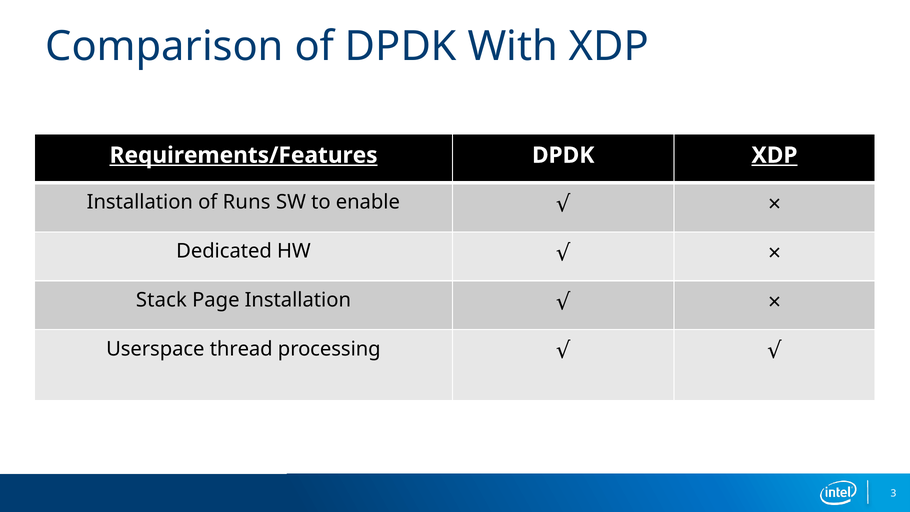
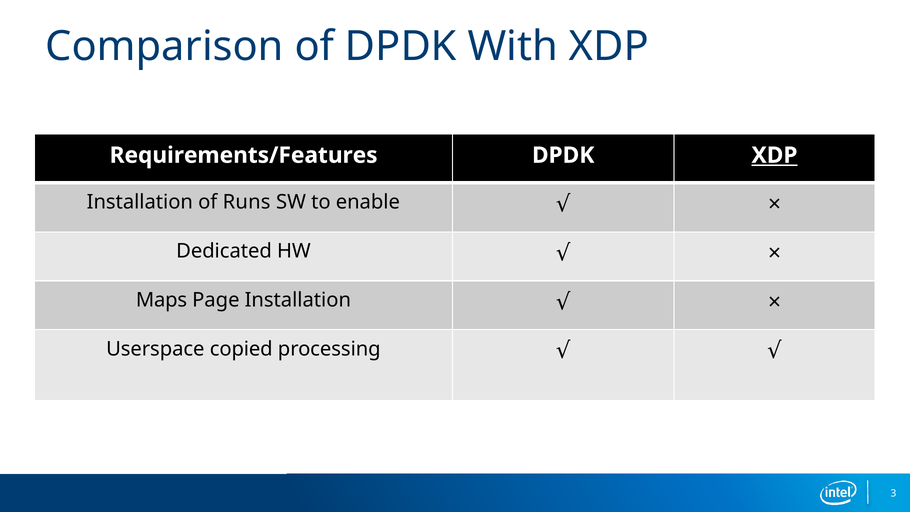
Requirements/Features underline: present -> none (244, 155)
Stack: Stack -> Maps (162, 300)
thread: thread -> copied (241, 349)
